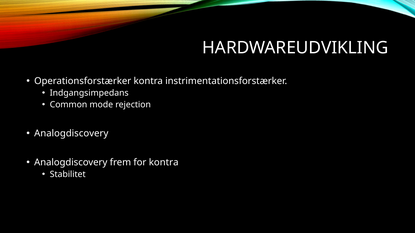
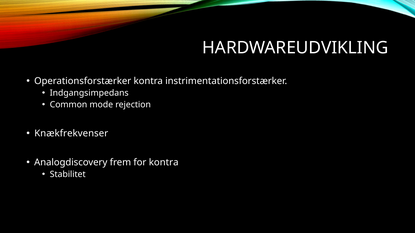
Analogdiscovery: Analogdiscovery -> Knækfrekvenser (71, 133)
